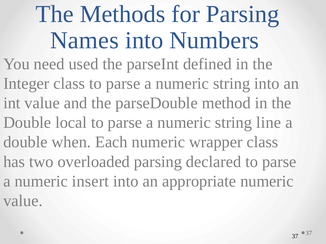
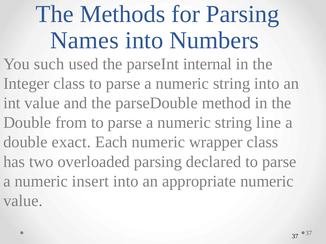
need: need -> such (49, 64)
defined: defined -> internal (208, 64)
local: local -> from (71, 123)
when: when -> exact (71, 142)
